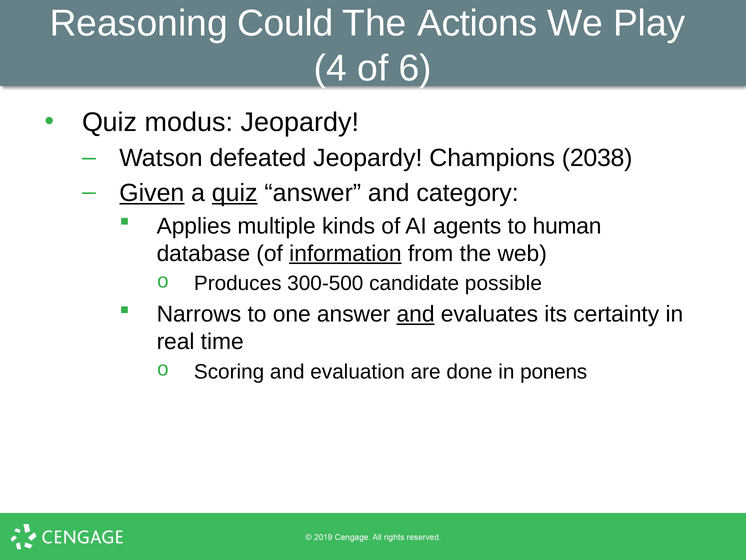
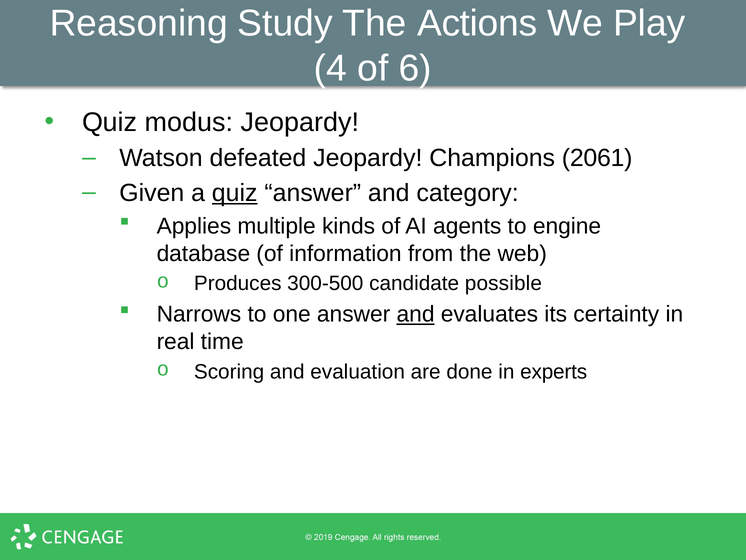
Could: Could -> Study (285, 23)
2038: 2038 -> 2061 (597, 158)
Given underline: present -> none (152, 193)
human: human -> engine (567, 226)
information underline: present -> none (345, 253)
ponens: ponens -> experts (554, 372)
